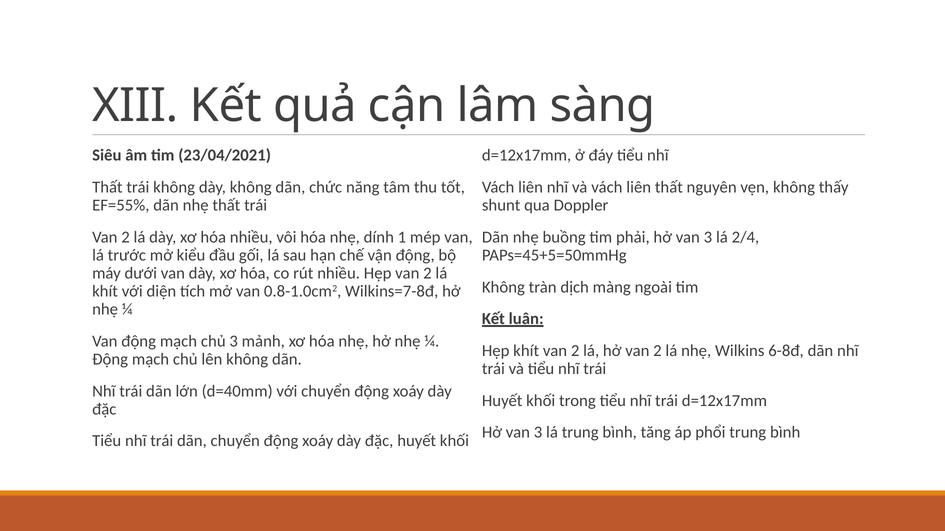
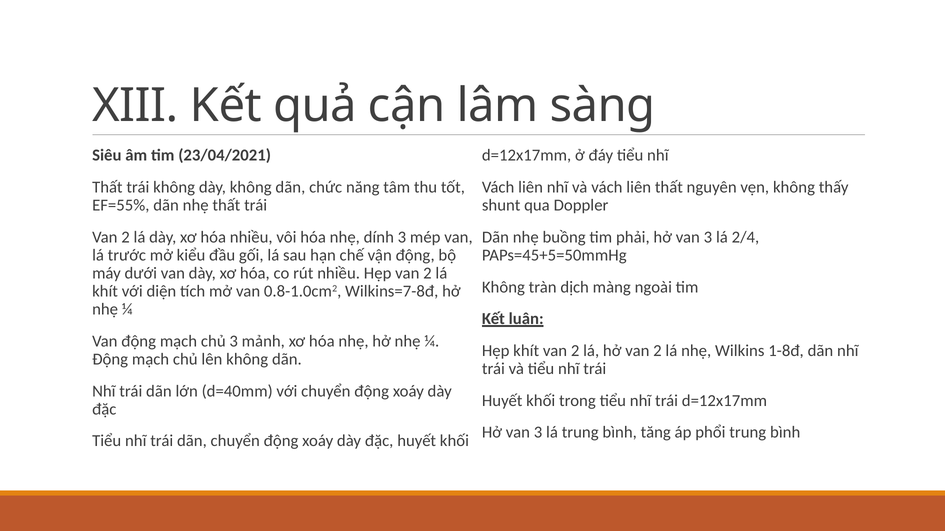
dính 1: 1 -> 3 (402, 237)
6-8đ: 6-8đ -> 1-8đ (786, 351)
